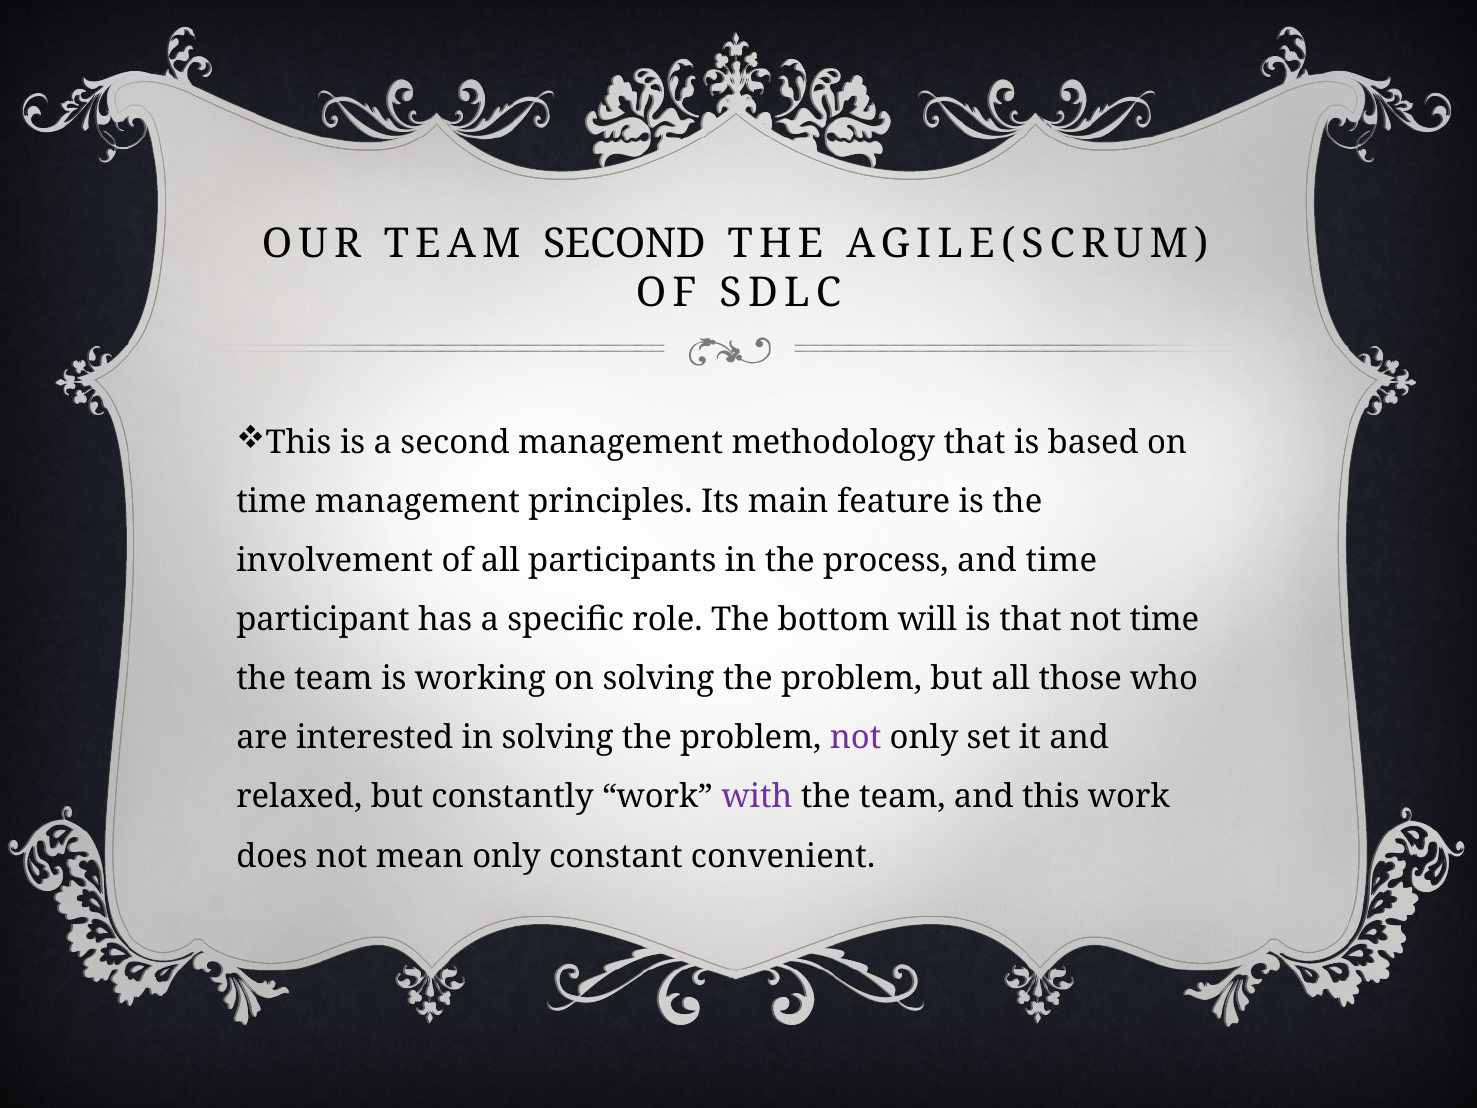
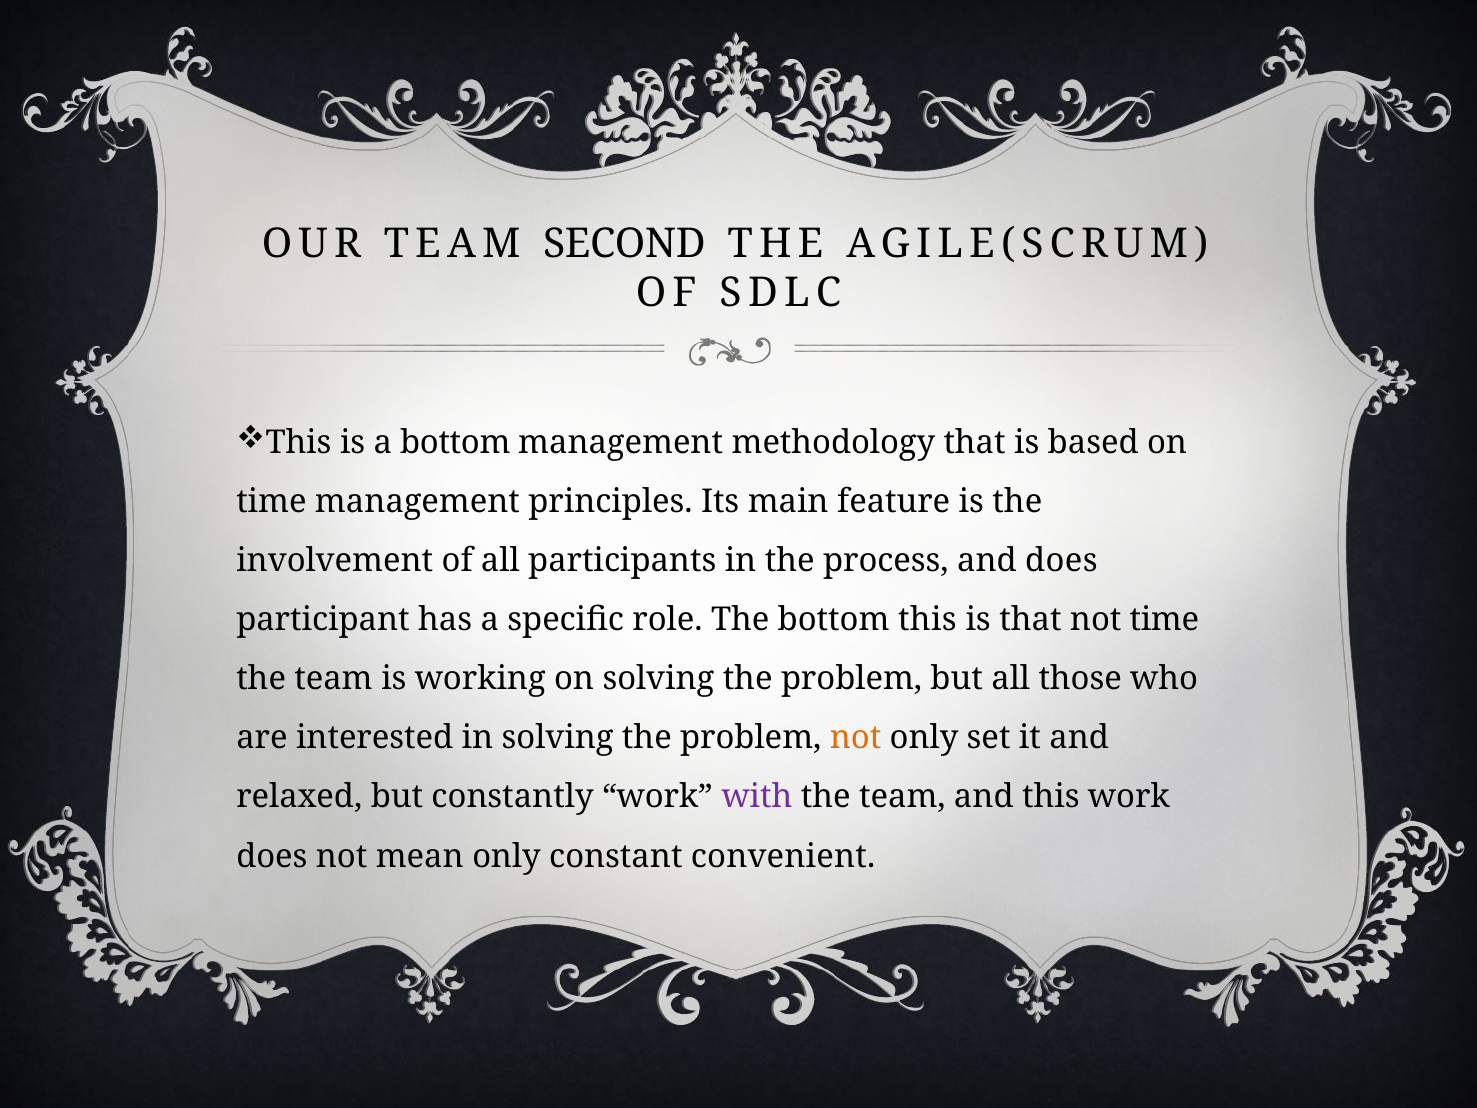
a second: second -> bottom (455, 443)
and time: time -> does (1061, 561)
bottom will: will -> this (927, 620)
not colour: purple -> orange (856, 738)
